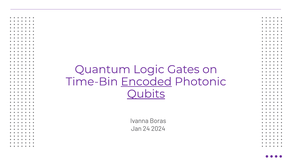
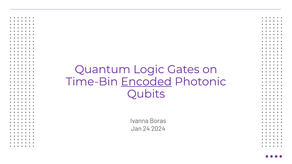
Qubits underline: present -> none (146, 94)
